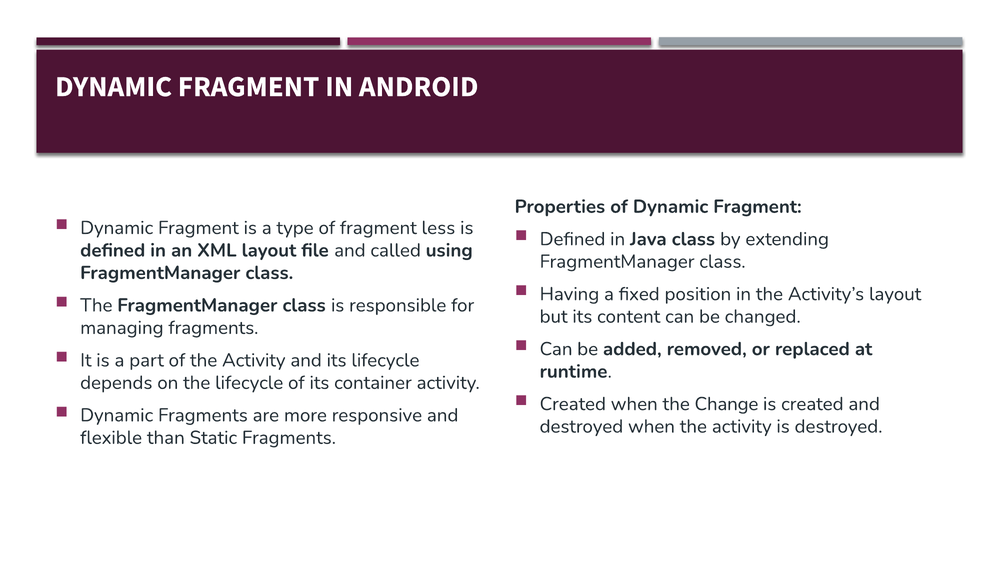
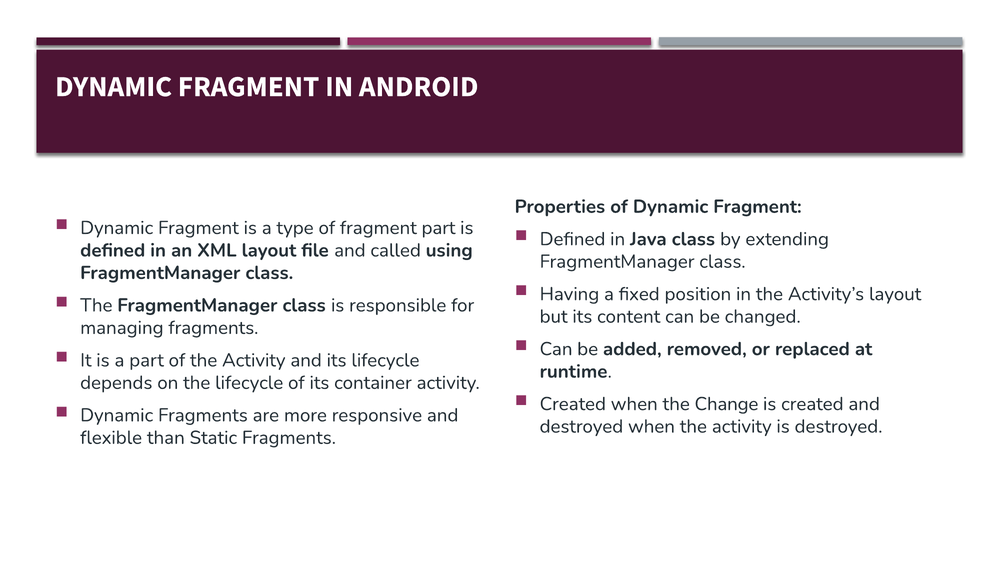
fragment less: less -> part (438, 228)
